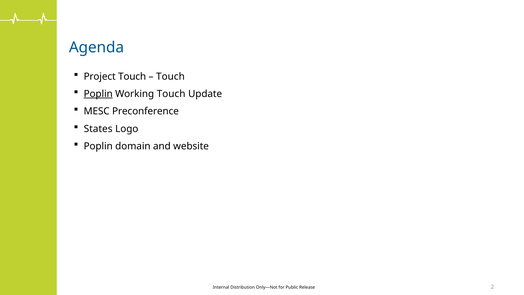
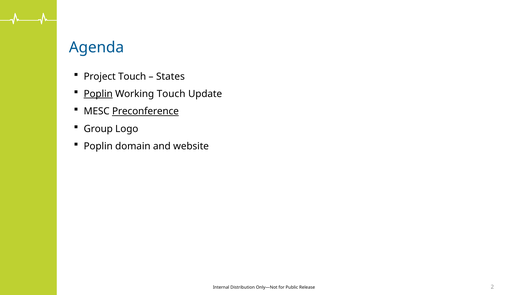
Touch: Touch -> States (170, 76)
Preconference underline: none -> present (145, 111)
States: States -> Group (98, 129)
